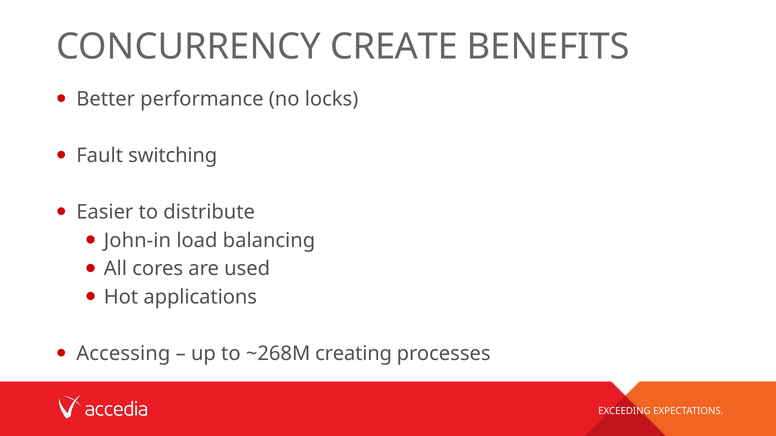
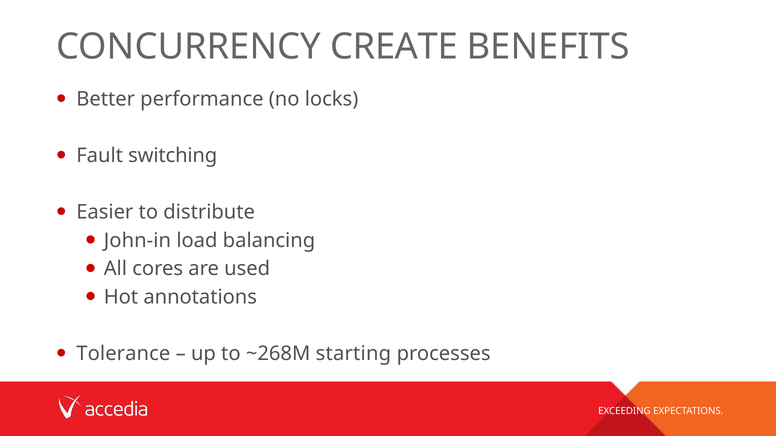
applications: applications -> annotations (200, 297)
Accessing: Accessing -> Tolerance (123, 354)
creating: creating -> starting (353, 354)
